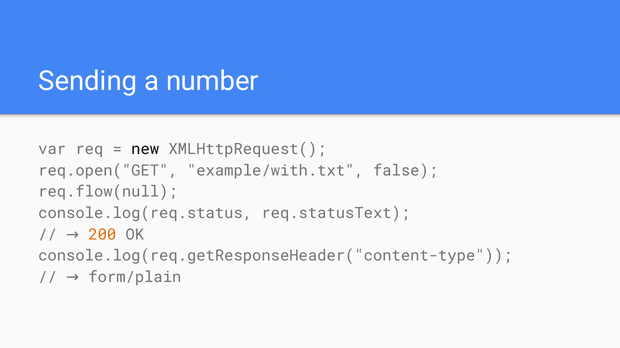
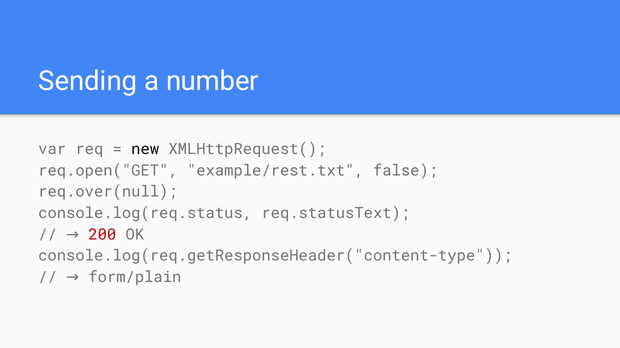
example/with.txt: example/with.txt -> example/rest.txt (275, 171)
req.flow(null: req.flow(null -> req.over(null (108, 192)
200 colour: orange -> red (102, 235)
